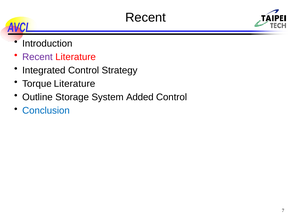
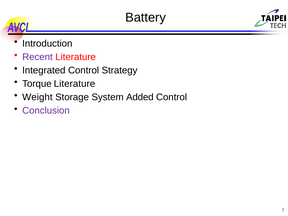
Recent: Recent -> Battery (146, 18)
Outline: Outline -> Weight (37, 97)
Conclusion colour: blue -> purple (46, 111)
